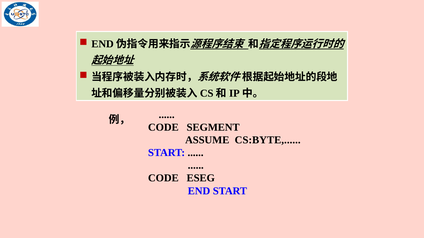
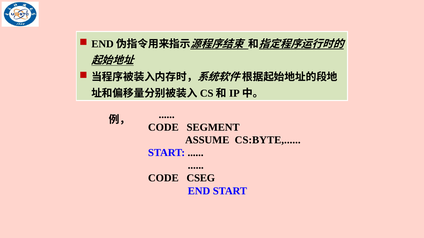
ESEG: ESEG -> CSEG (201, 179)
